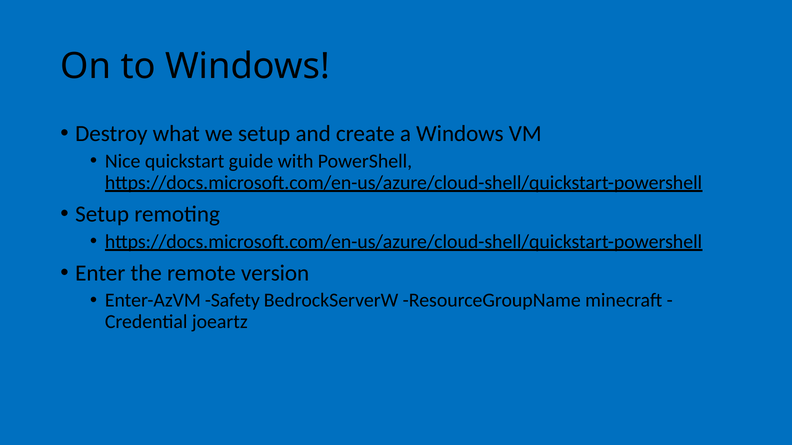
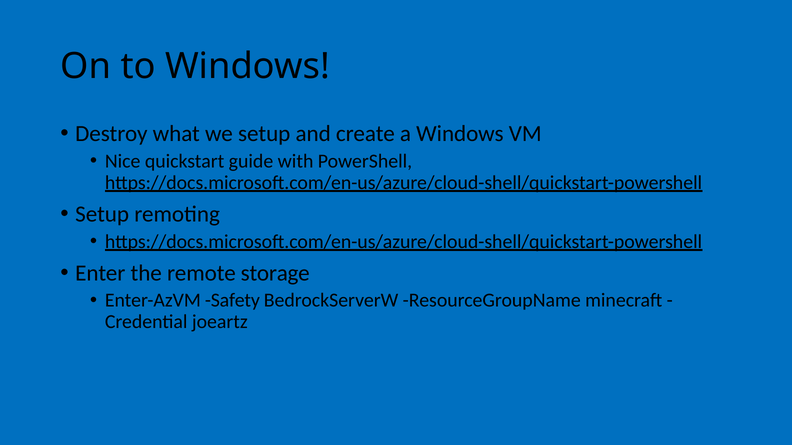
version: version -> storage (275, 273)
